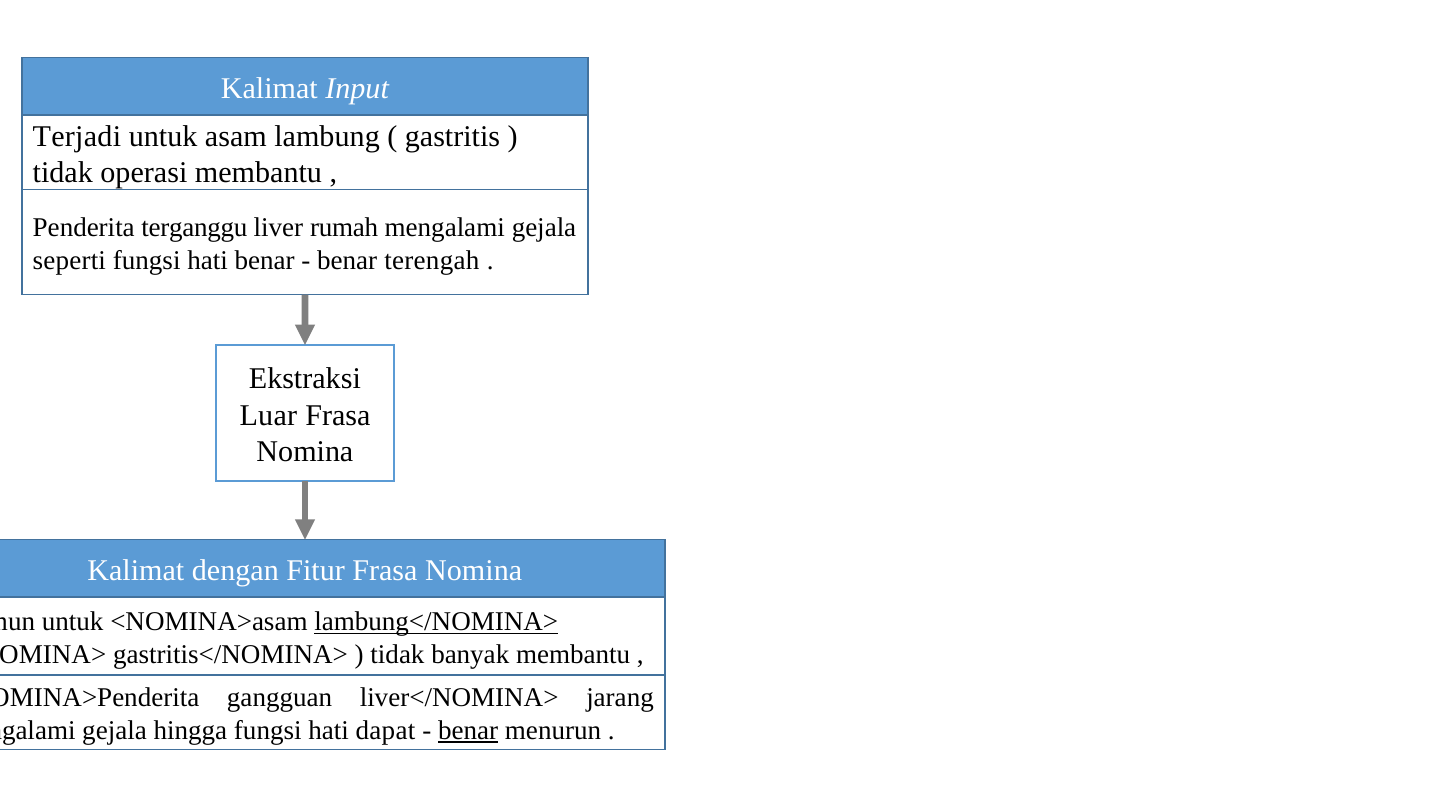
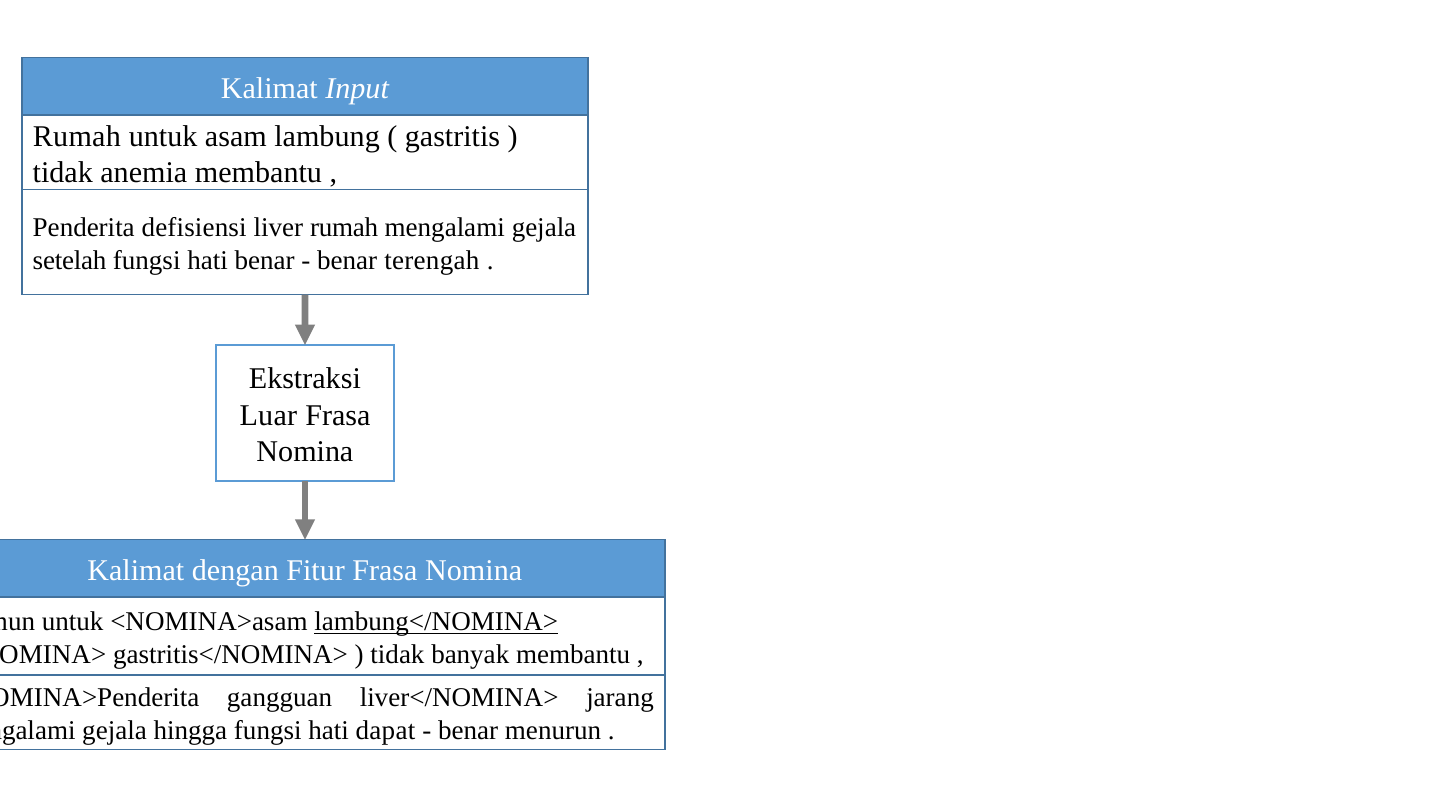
Terjadi: Terjadi -> Rumah (77, 137)
operasi: operasi -> anemia (144, 173)
terganggu: terganggu -> defisiensi (194, 228)
seperti: seperti -> setelah (70, 260)
benar underline: present -> none (468, 731)
